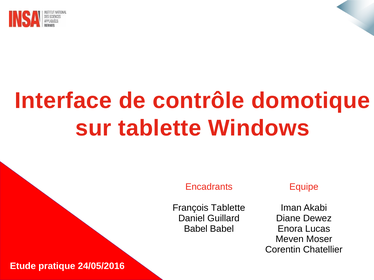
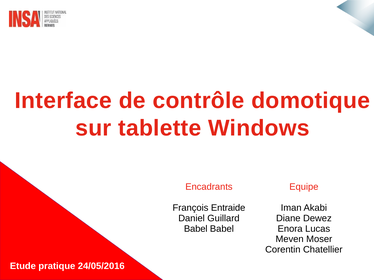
François Tablette: Tablette -> Entraide (228, 208)
